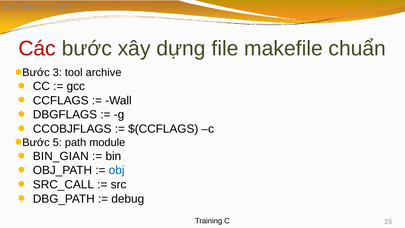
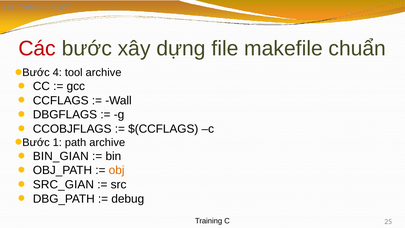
3: 3 -> 4 (57, 72)
5: 5 -> 1 (57, 142)
path module: module -> archive (107, 142)
obj colour: blue -> orange (117, 170)
SRC_CALL: SRC_CALL -> SRC_GIAN (63, 184)
